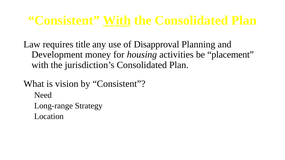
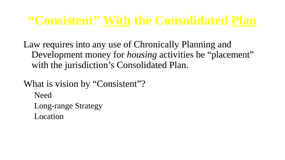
Plan underline: none -> present (244, 20)
title: title -> into (83, 44)
Disapproval: Disapproval -> Chronically (156, 44)
